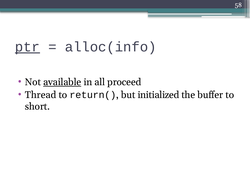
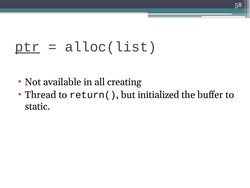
alloc(info: alloc(info -> alloc(list (111, 47)
available underline: present -> none (62, 82)
proceed: proceed -> creating (124, 82)
short: short -> static (37, 106)
